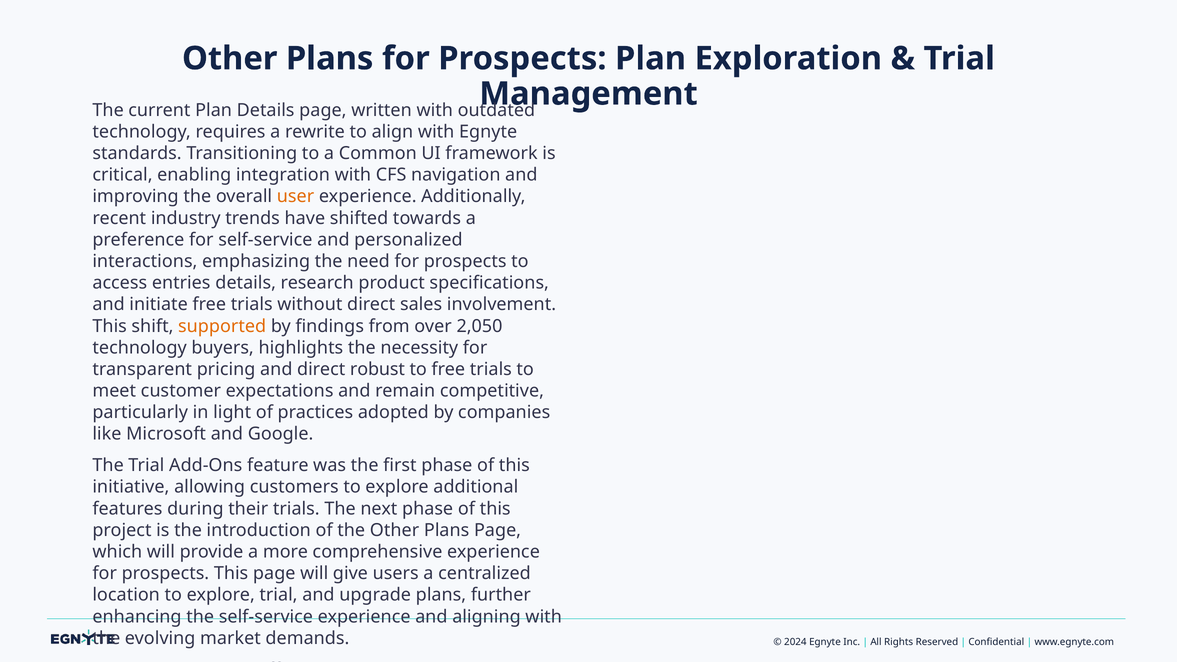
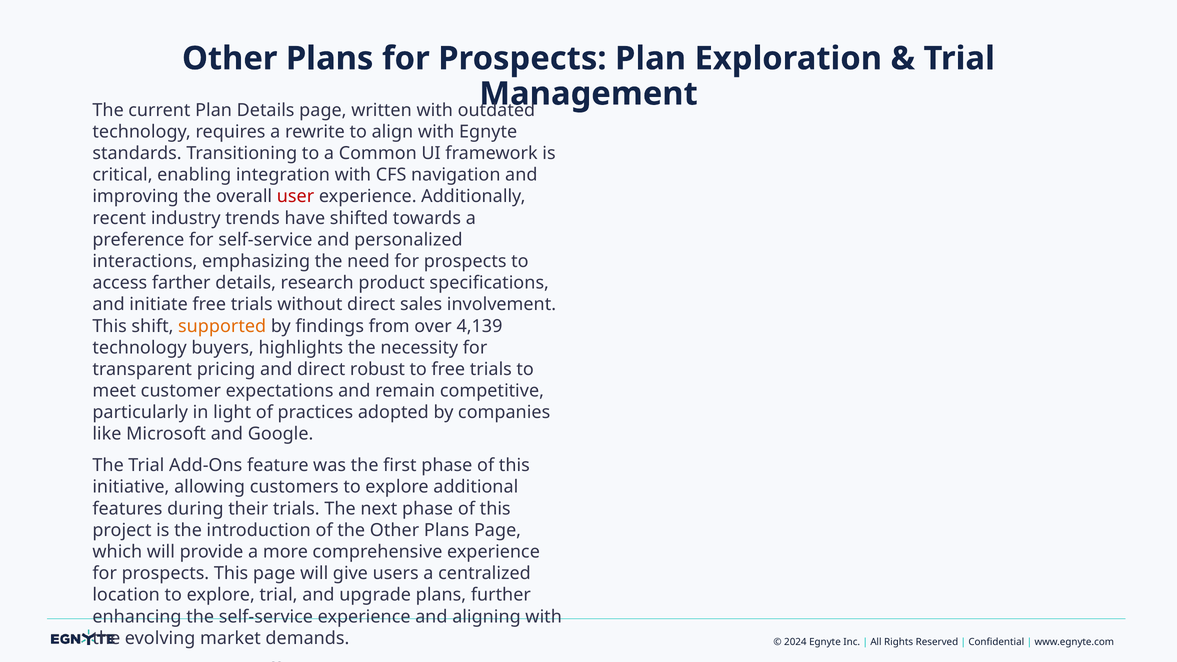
user colour: orange -> red (296, 197)
entries: entries -> farther (181, 283)
2,050: 2,050 -> 4,139 (479, 326)
